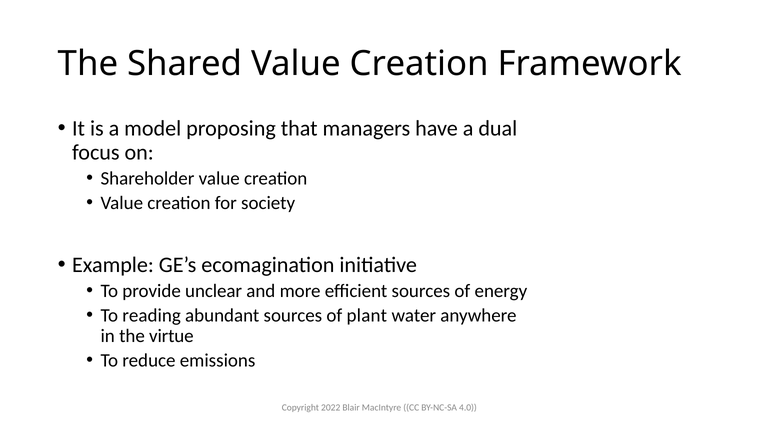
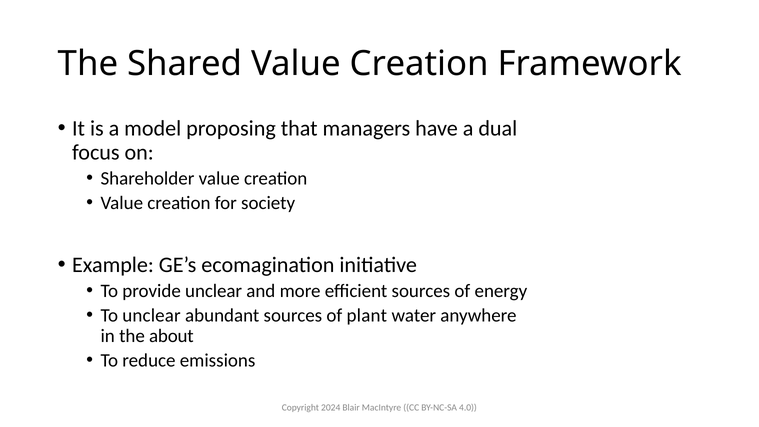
To reading: reading -> unclear (152, 315)
virtue: virtue -> about (171, 336)
2022: 2022 -> 2024 (331, 408)
